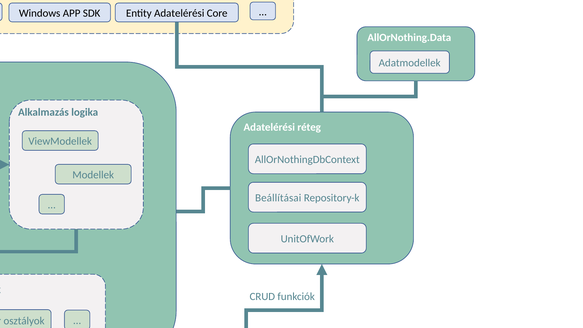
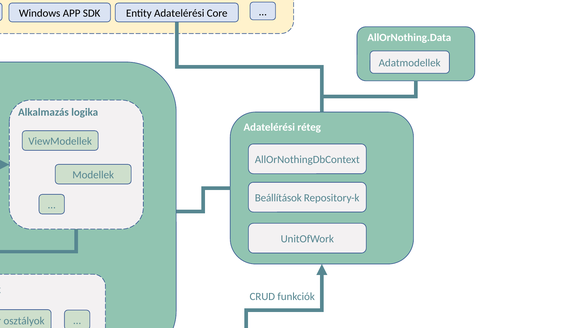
Beállításai: Beállításai -> Beállítások (278, 198)
